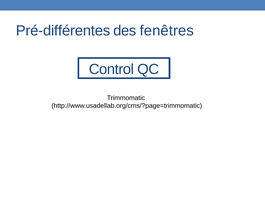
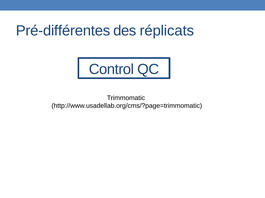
fenêtres: fenêtres -> réplicats (167, 31)
